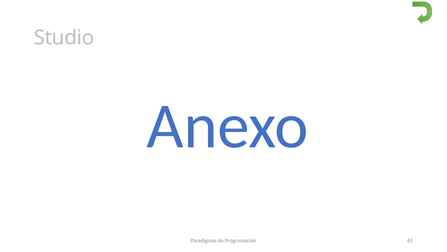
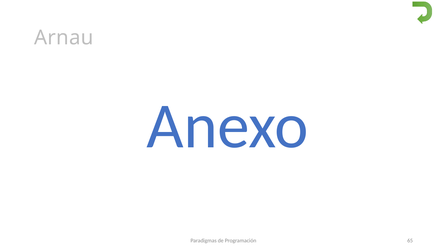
Studio: Studio -> Arnau (64, 38)
